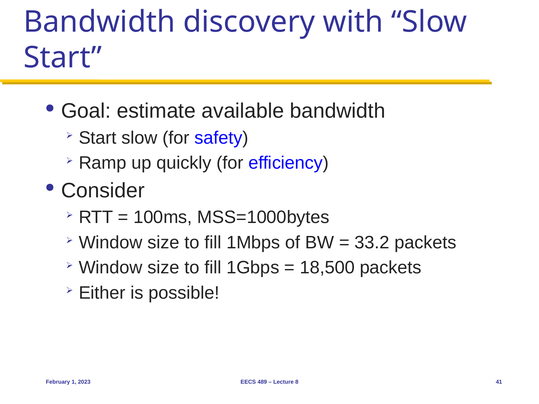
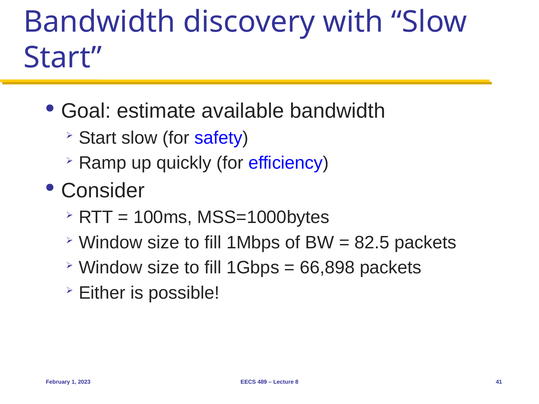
33.2: 33.2 -> 82.5 (372, 243)
18,500: 18,500 -> 66,898 (327, 268)
